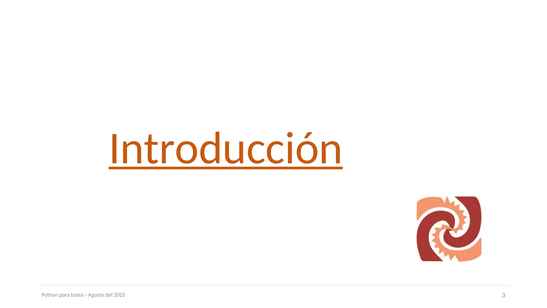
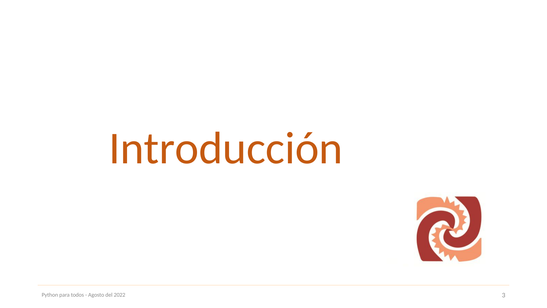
Introducción underline: present -> none (226, 148)
